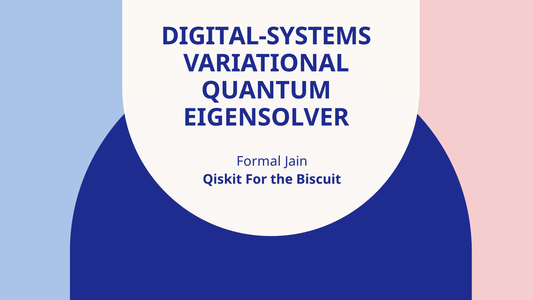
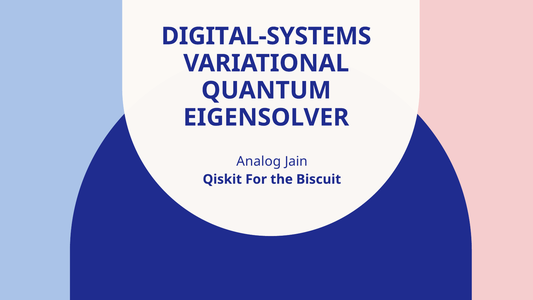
Formal: Formal -> Analog (259, 161)
